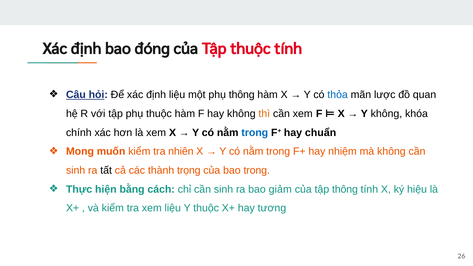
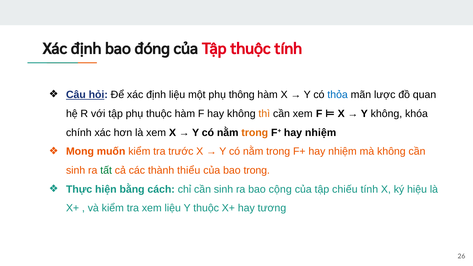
trong colour: blue -> orange (255, 133)
chuẩn: chuẩn -> nhiệm (321, 133)
nhiên: nhiên -> trước (181, 152)
tất colour: black -> green (106, 170)
trọng: trọng -> thiểu (189, 170)
giảm: giảm -> cộng (280, 189)
tập thông: thông -> chiếu (345, 189)
